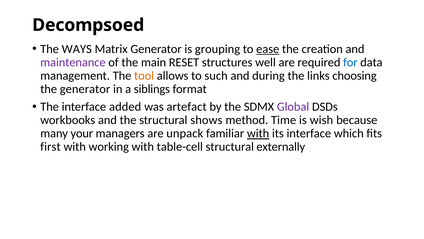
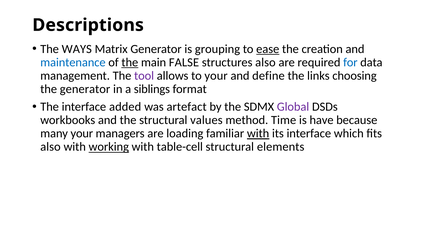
Decompsoed: Decompsoed -> Descriptions (88, 25)
maintenance colour: purple -> blue (73, 62)
the underline: none -> present (130, 62)
RESET: RESET -> FALSE (184, 62)
structures well: well -> also (265, 62)
tool colour: orange -> purple (144, 75)
to such: such -> your (216, 75)
during: during -> define (268, 75)
shows: shows -> values (206, 120)
wish: wish -> have (322, 120)
unpack: unpack -> loading (185, 133)
first: first -> also (50, 147)
working underline: none -> present (109, 147)
externally: externally -> elements (281, 147)
